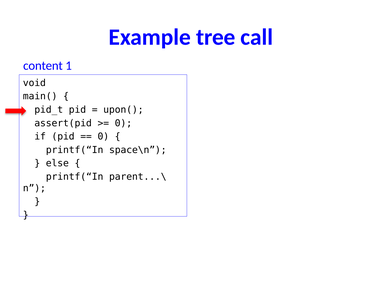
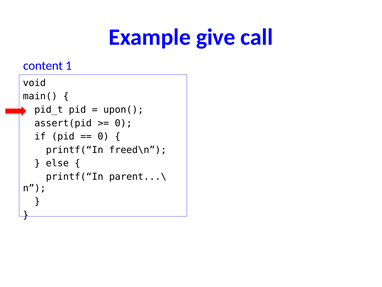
tree: tree -> give (216, 37)
space\n: space\n -> freed\n (138, 150)
